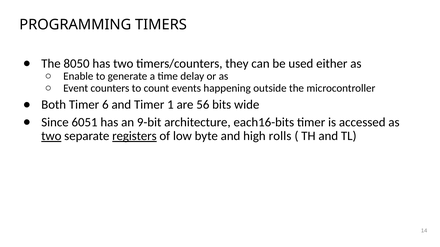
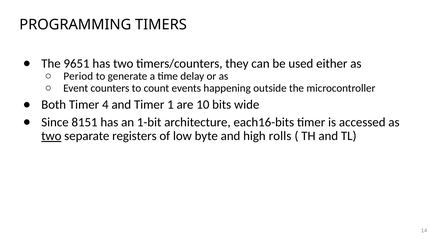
8050: 8050 -> 9651 (77, 64)
Enable: Enable -> Period (78, 76)
6: 6 -> 4 (105, 105)
56: 56 -> 10 (203, 105)
6051: 6051 -> 8151 (85, 122)
9-bit: 9-bit -> 1-bit (149, 122)
registers underline: present -> none (134, 136)
